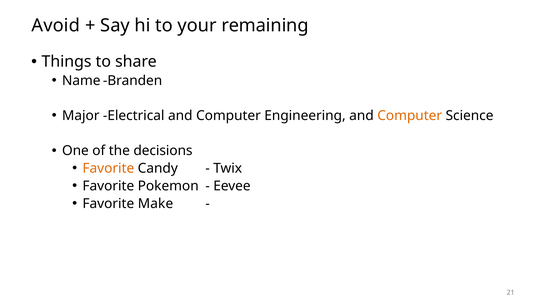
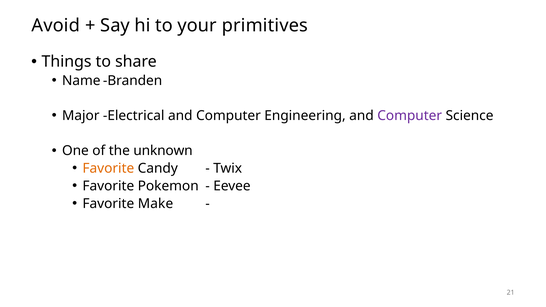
remaining: remaining -> primitives (265, 25)
Computer colour: orange -> purple (410, 116)
decisions: decisions -> unknown (163, 151)
